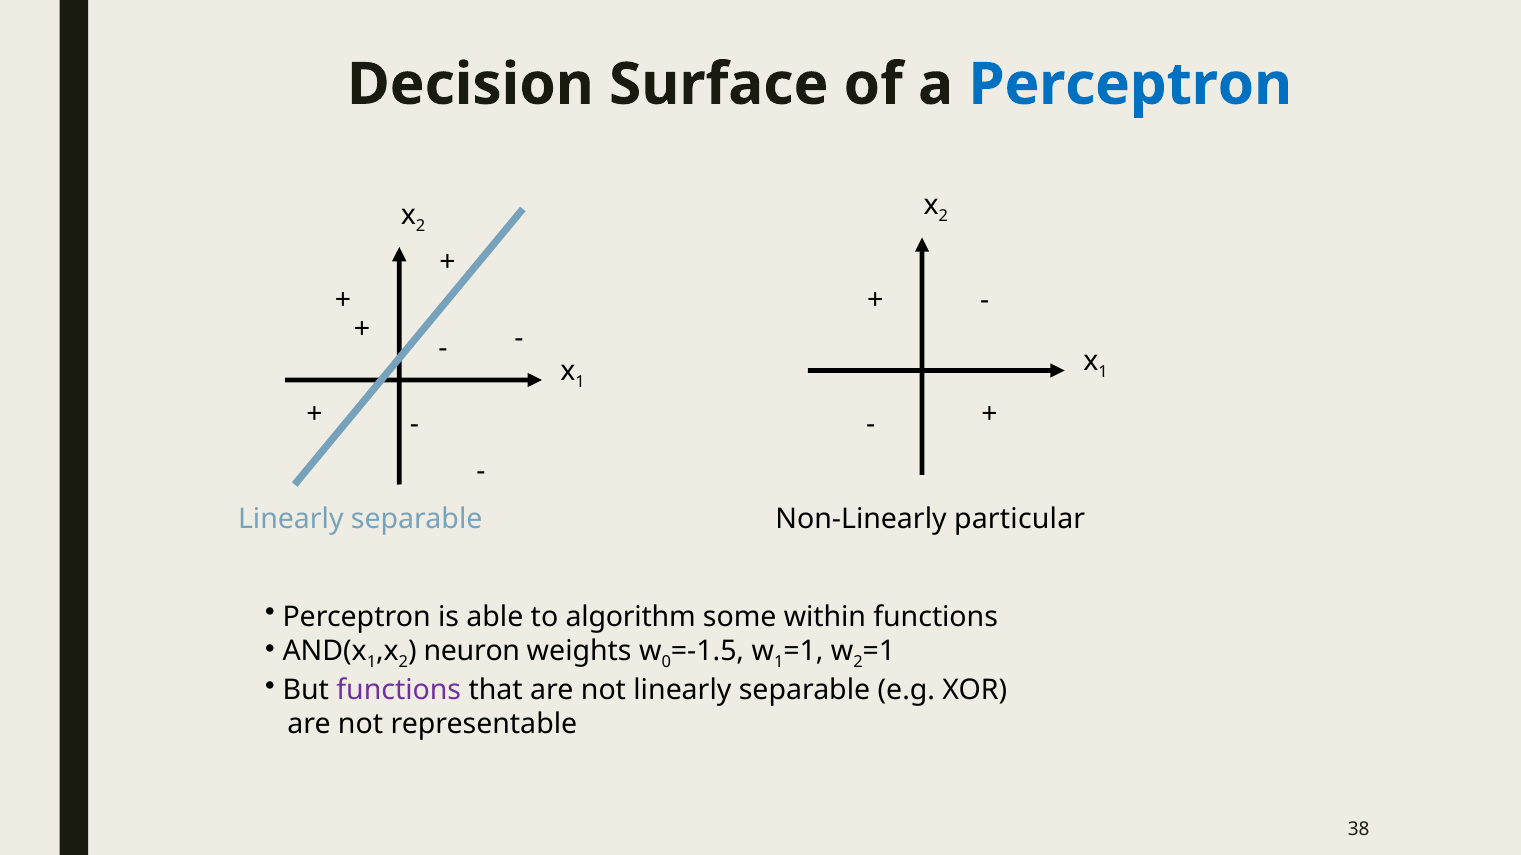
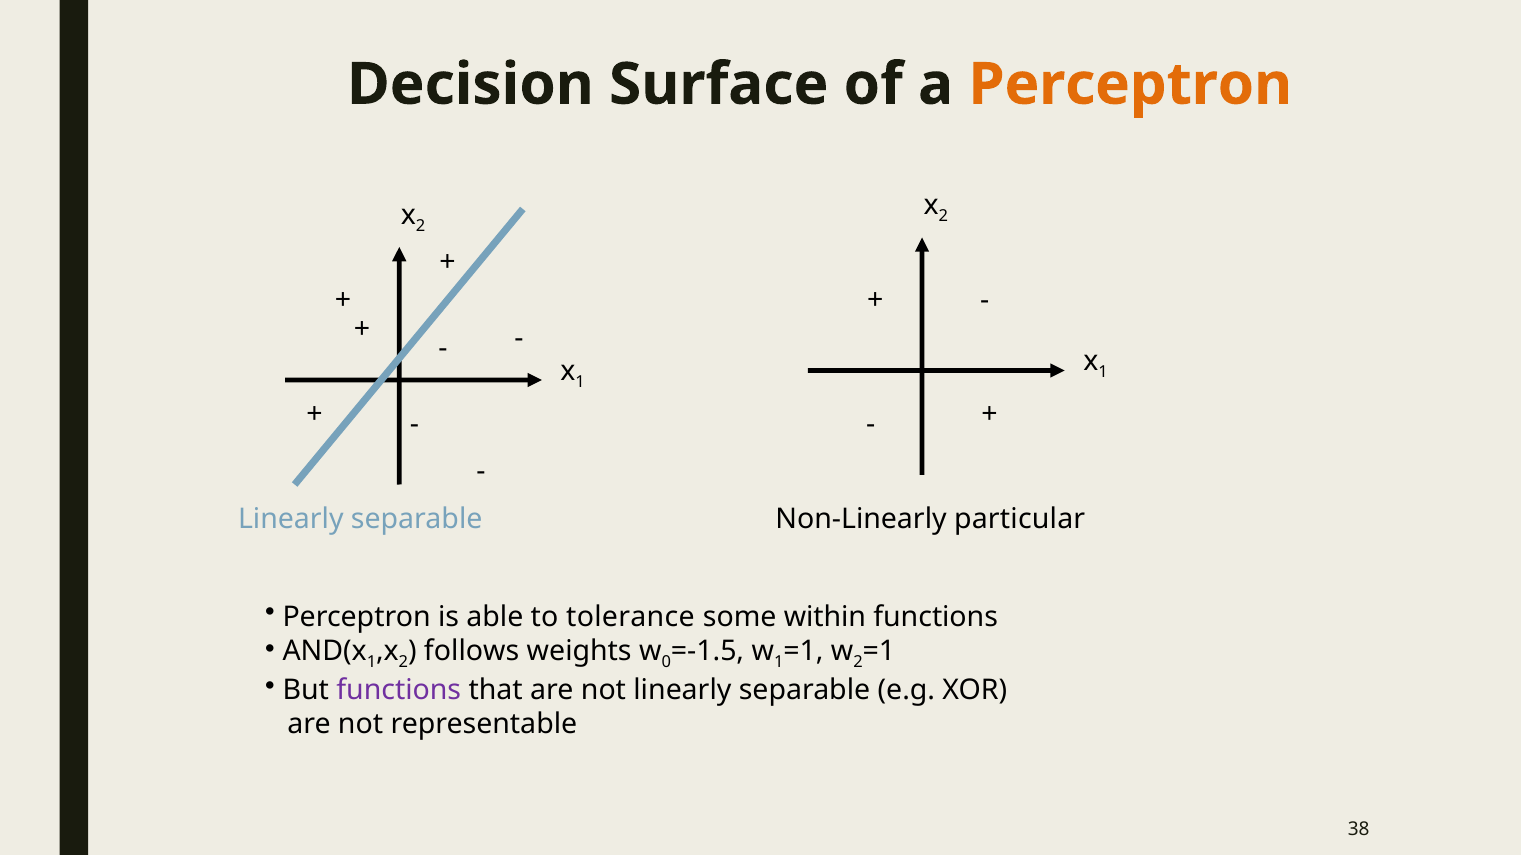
Perceptron colour: blue -> orange (1130, 85)
algorithm: algorithm -> tolerance (630, 618)
neuron: neuron -> follows (472, 652)
